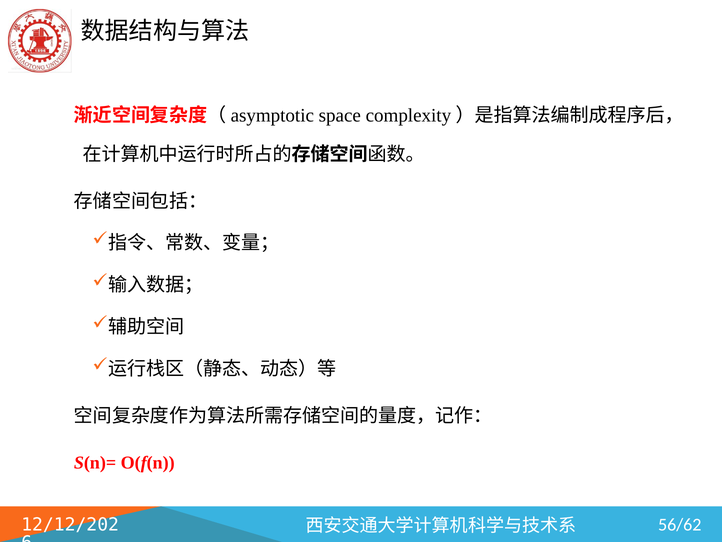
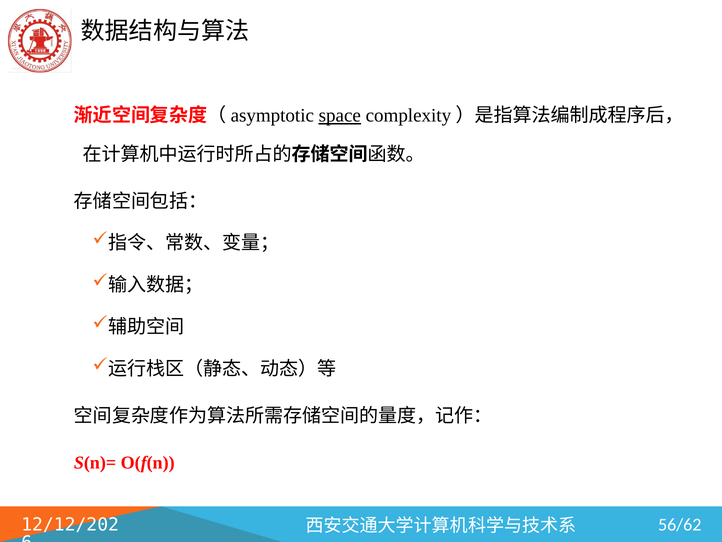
space underline: none -> present (340, 115)
